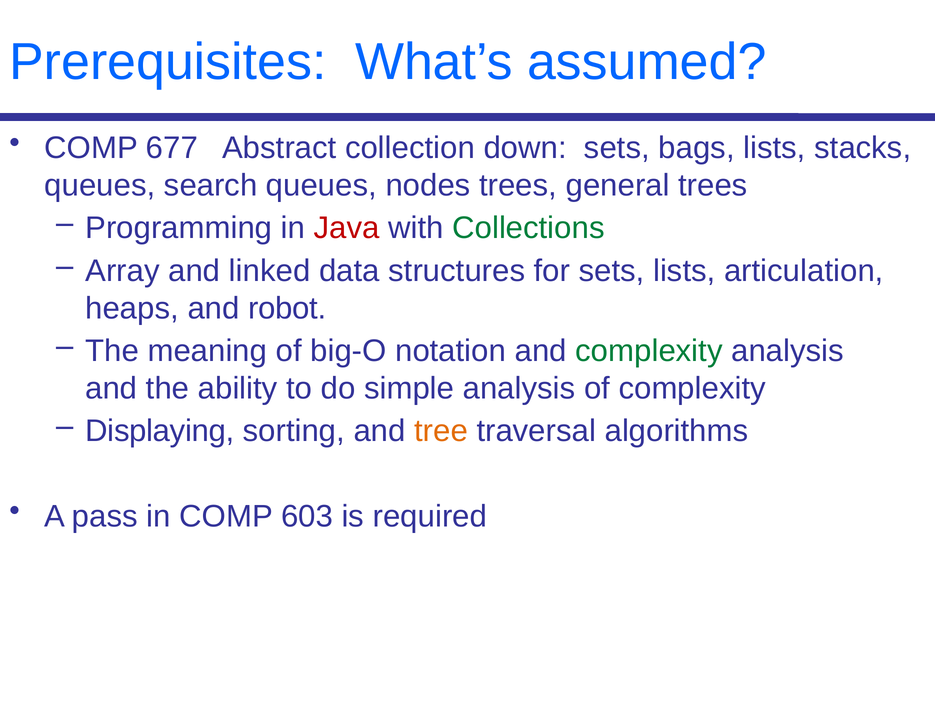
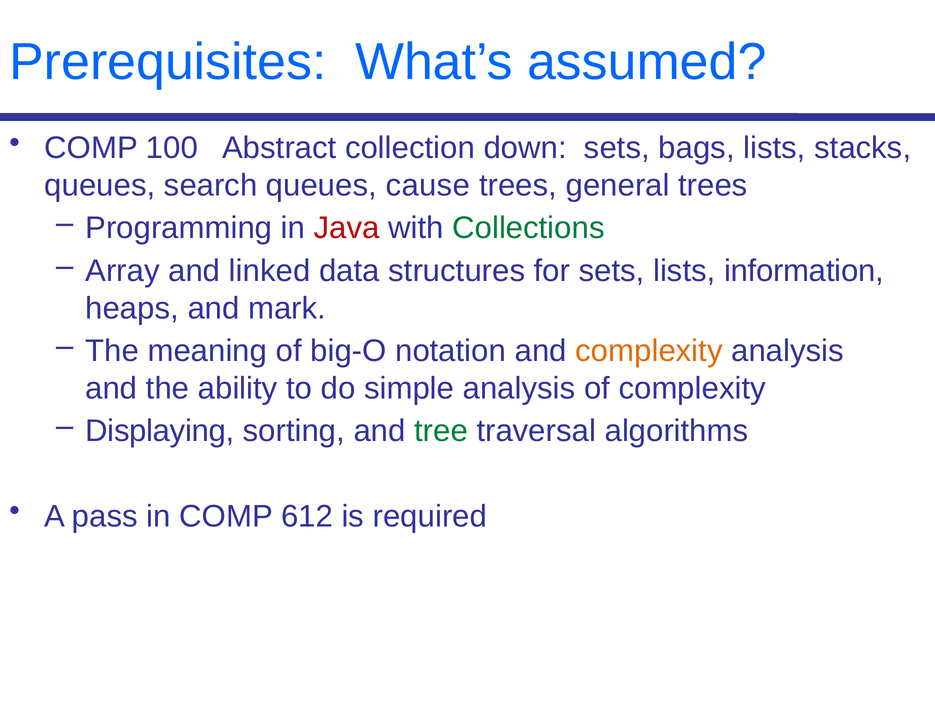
677: 677 -> 100 (172, 148)
nodes: nodes -> cause (428, 185)
articulation: articulation -> information (804, 271)
robot: robot -> mark (287, 308)
complexity colour: green -> orange (649, 351)
tree colour: orange -> green (441, 431)
603: 603 -> 612 (307, 516)
